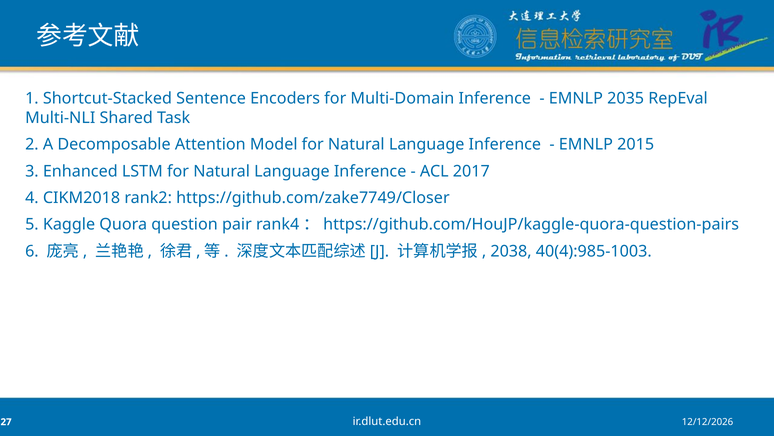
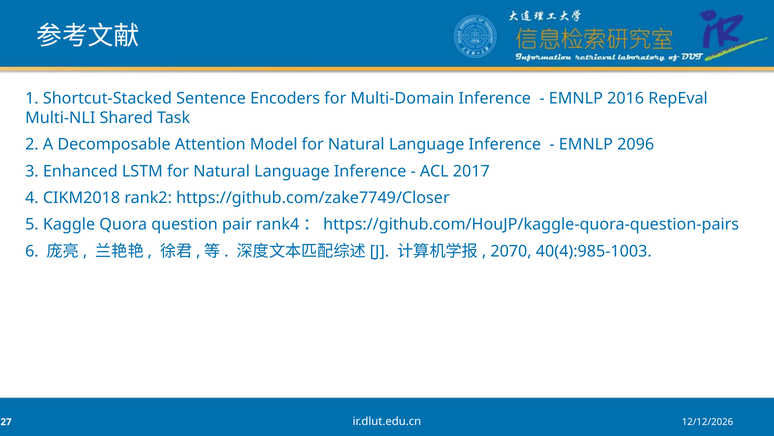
2035: 2035 -> 2016 (626, 98)
2015: 2015 -> 2096 (636, 144)
2038: 2038 -> 2070 (511, 251)
